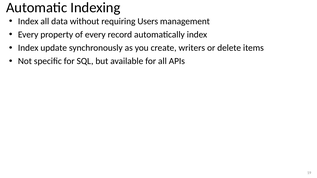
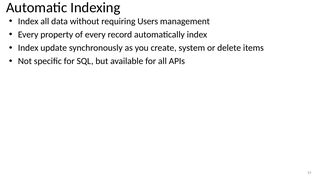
writers: writers -> system (192, 48)
